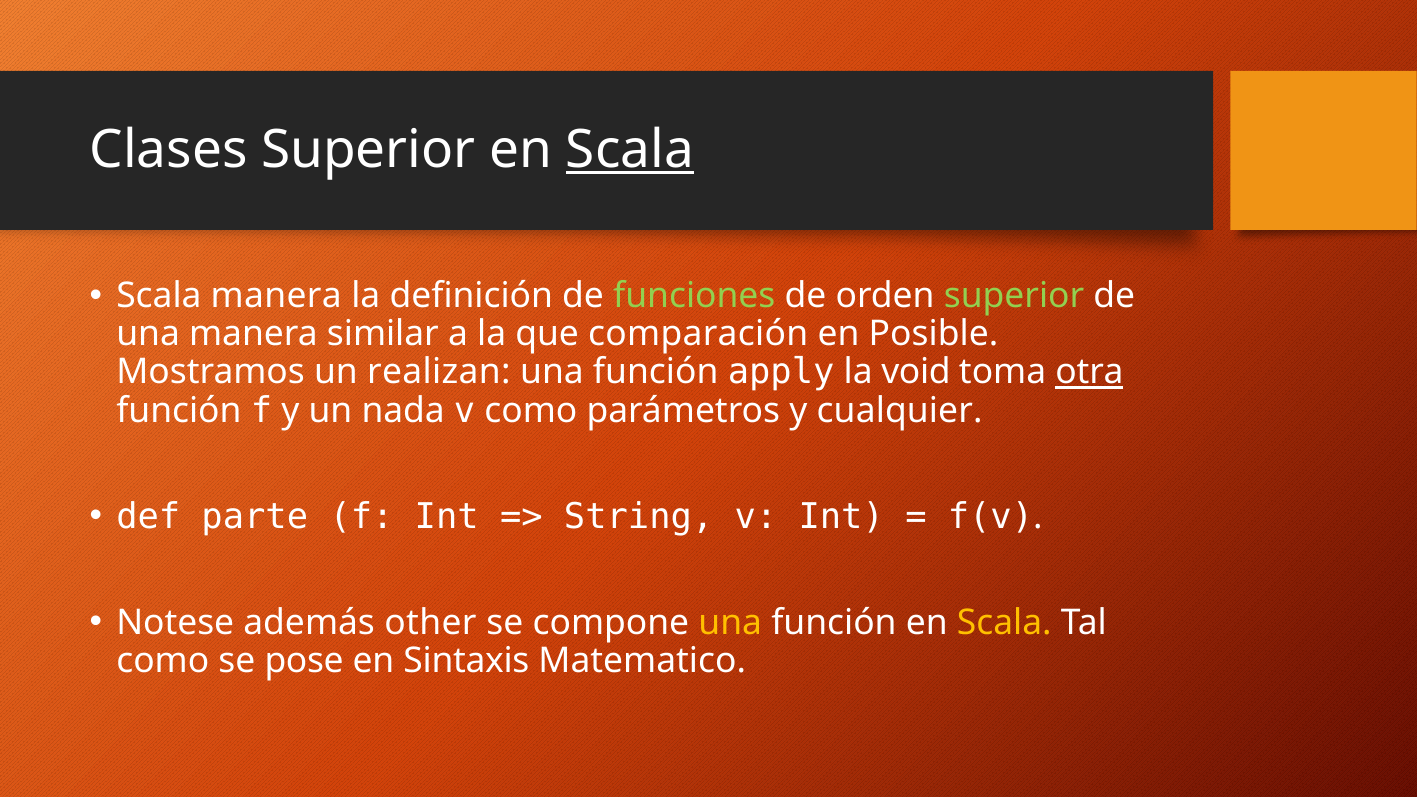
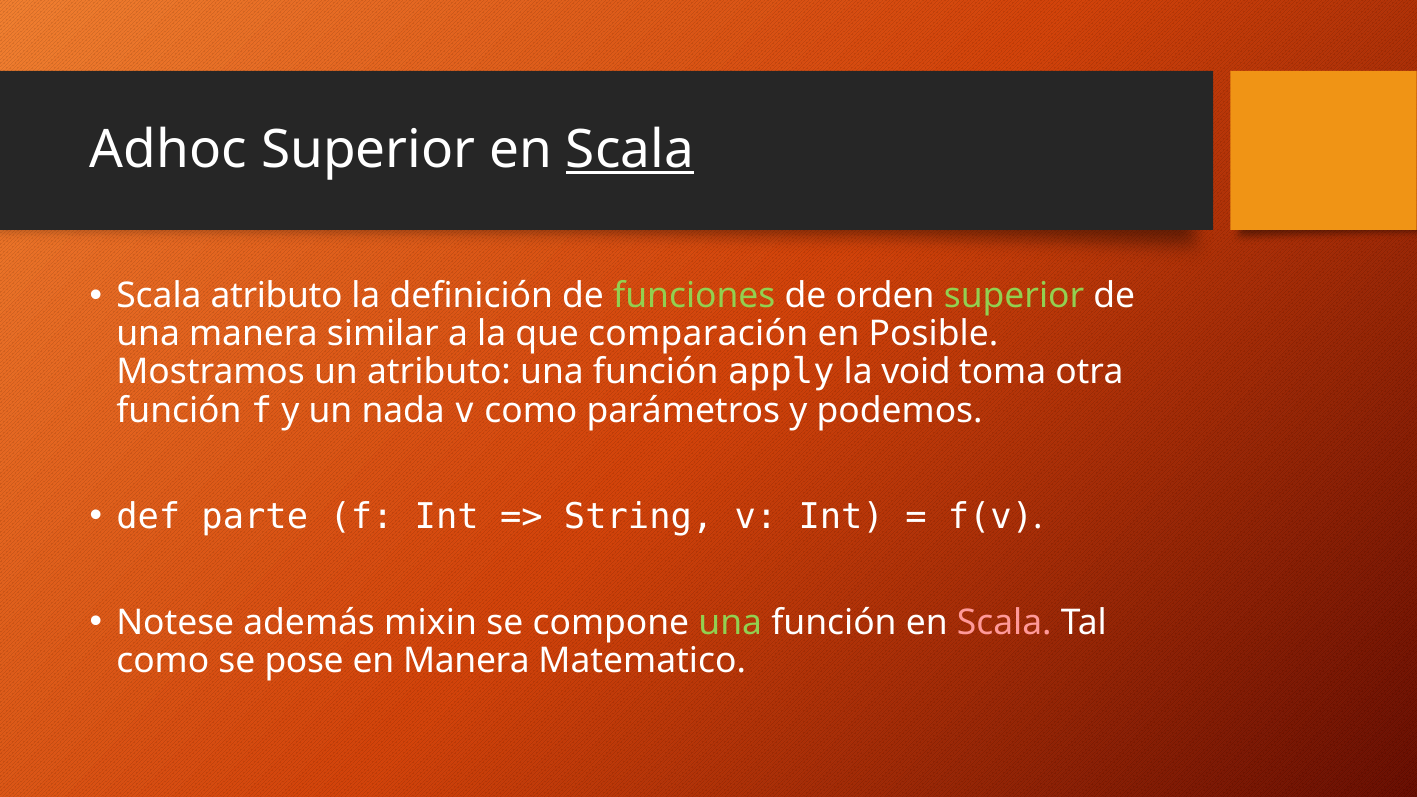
Clases: Clases -> Adhoc (169, 150)
Scala manera: manera -> atributo (277, 296)
un realizan: realizan -> atributo (439, 372)
otra underline: present -> none (1089, 372)
cualquier: cualquier -> podemos (900, 411)
other: other -> mixin (431, 623)
una colour: yellow -> light green (730, 623)
Scala colour: yellow -> pink (1004, 623)
en Sintaxis: Sintaxis -> Manera (467, 661)
